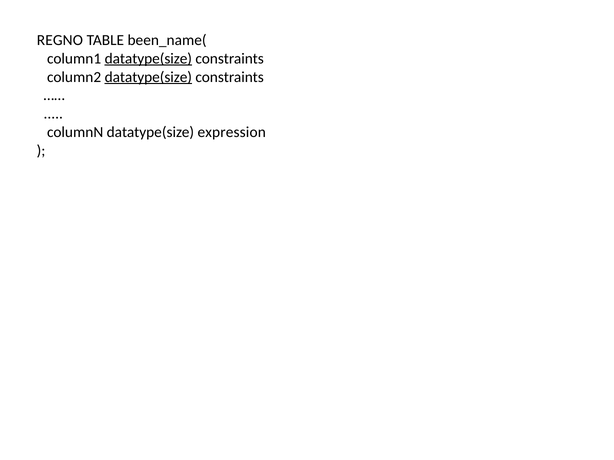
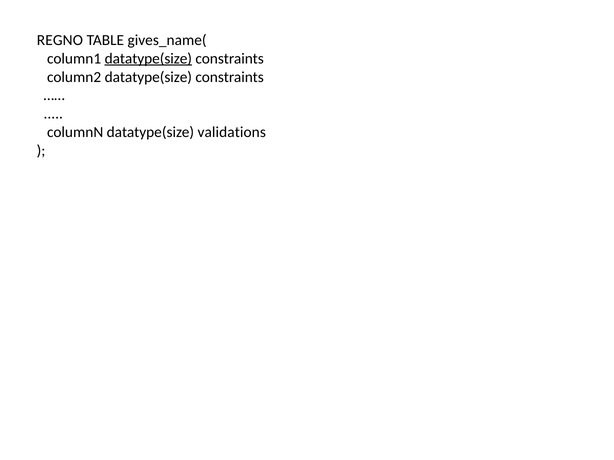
been_name(: been_name( -> gives_name( (167, 40)
datatype(size underline: present -> none (148, 77)
expression: expression -> validations (232, 132)
